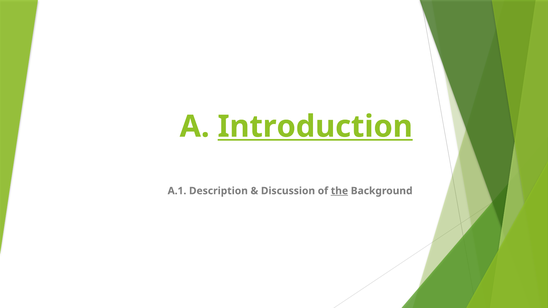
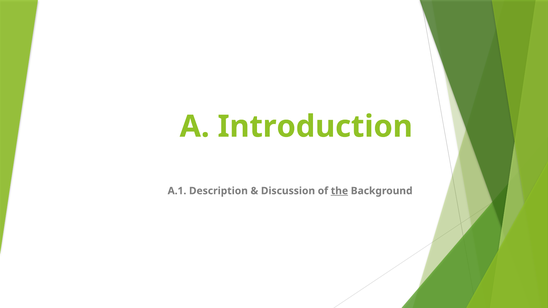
Introduction underline: present -> none (315, 127)
